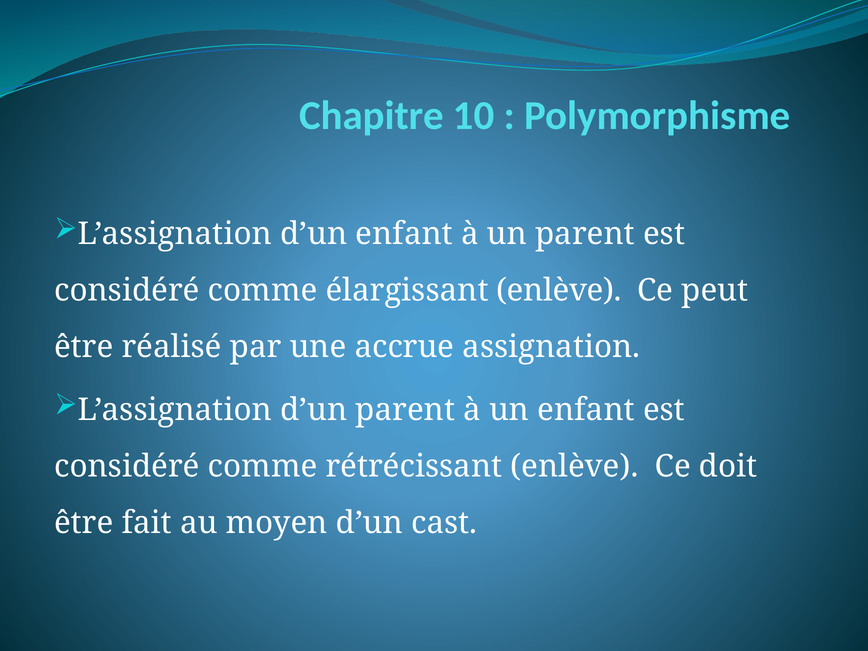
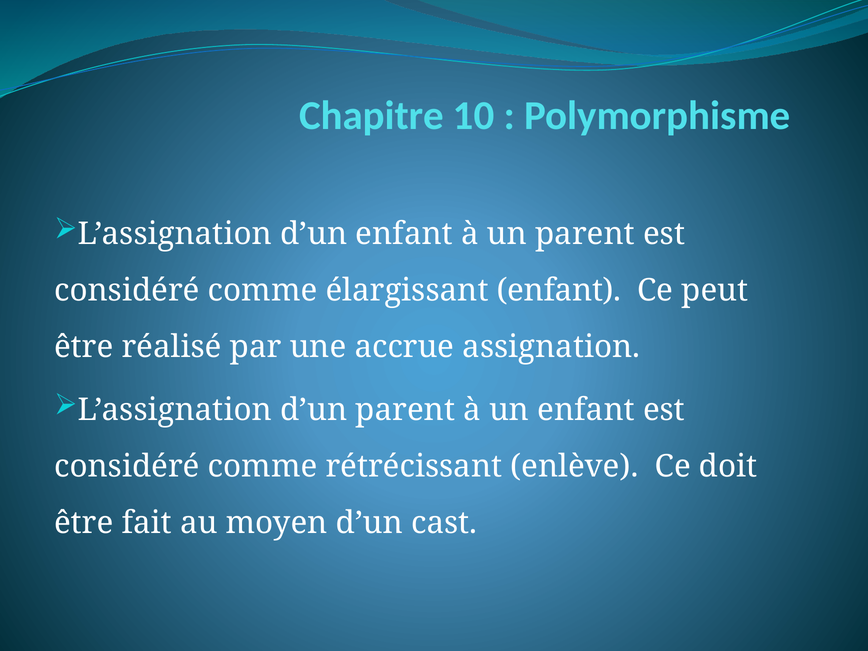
élargissant enlève: enlève -> enfant (559, 291)
